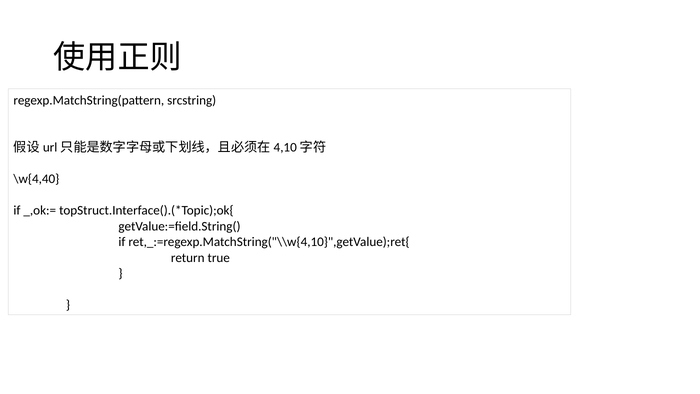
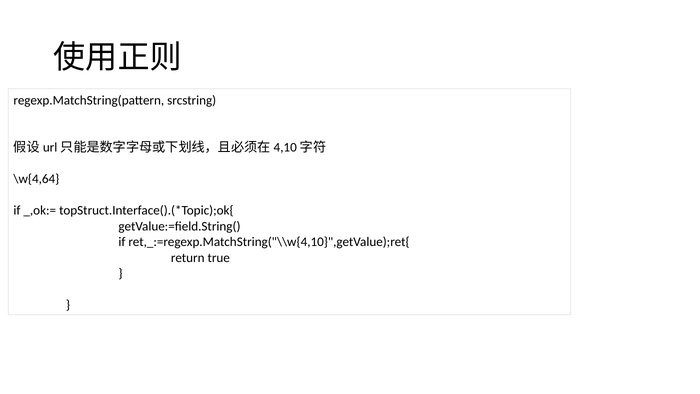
\w{4,40: \w{4,40 -> \w{4,64 (36, 179)
